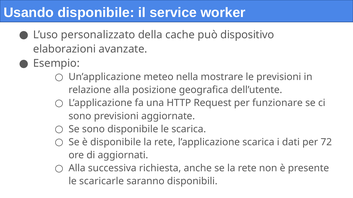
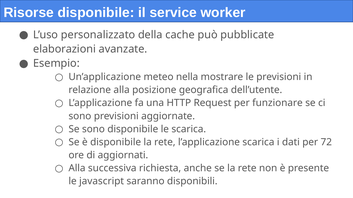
Usando: Usando -> Risorse (29, 13)
dispositivo: dispositivo -> pubblicate (247, 35)
scaricarle: scaricarle -> javascript (102, 182)
